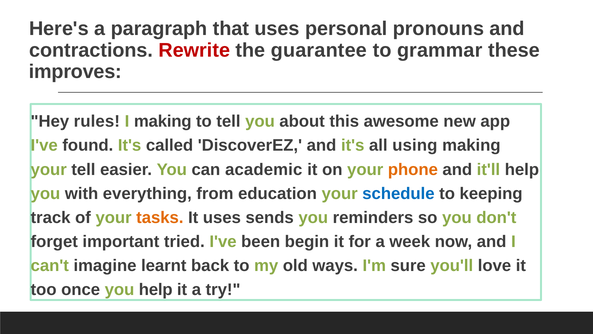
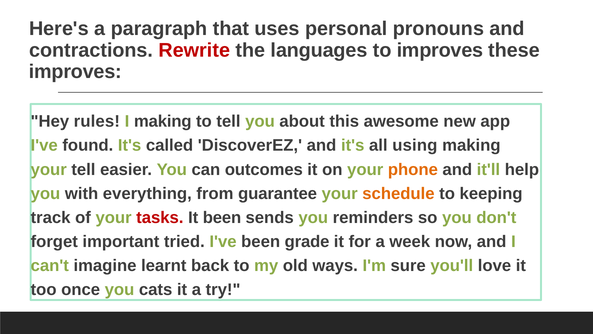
guarantee: guarantee -> languages (319, 50)
to grammar: grammar -> improves (440, 50)
academic: academic -> outcomes (264, 169)
education: education -> guarantee (278, 193)
schedule colour: blue -> orange (398, 193)
tasks colour: orange -> red (160, 217)
It uses: uses -> been (222, 217)
begin: begin -> grade (307, 241)
you help: help -> cats (156, 289)
